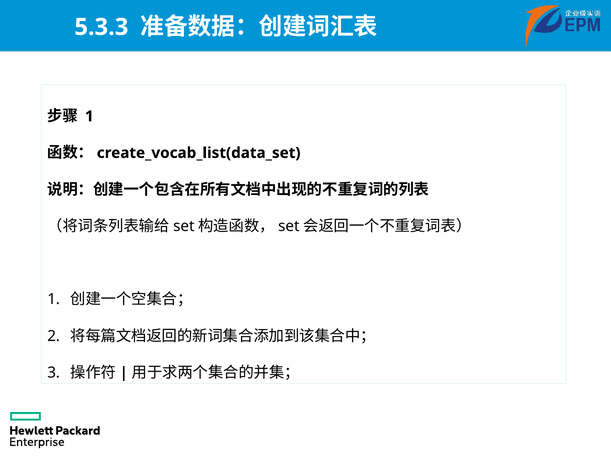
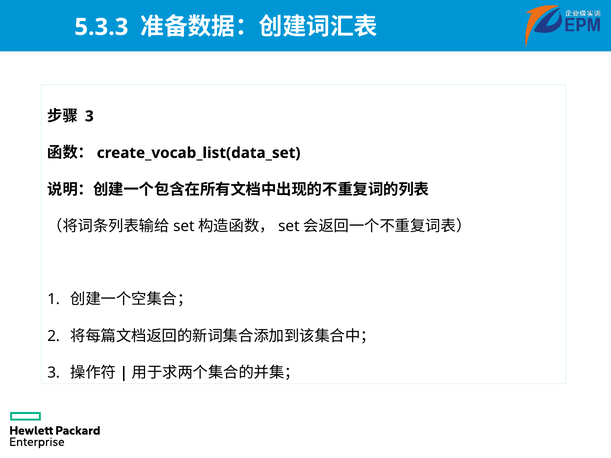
1: 1 -> 3 (89, 116)
